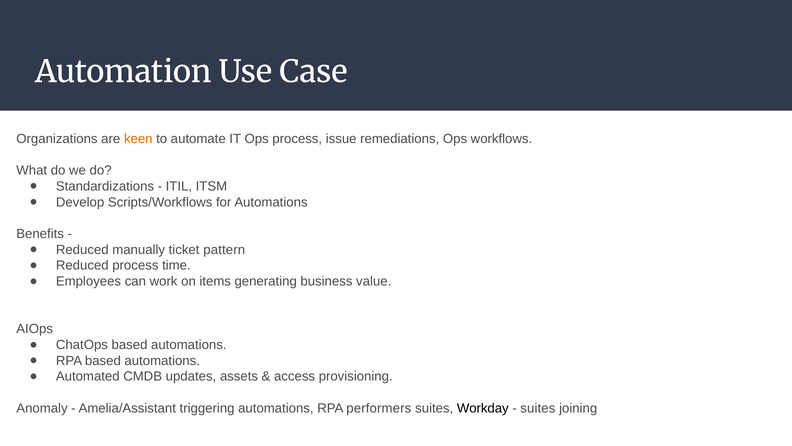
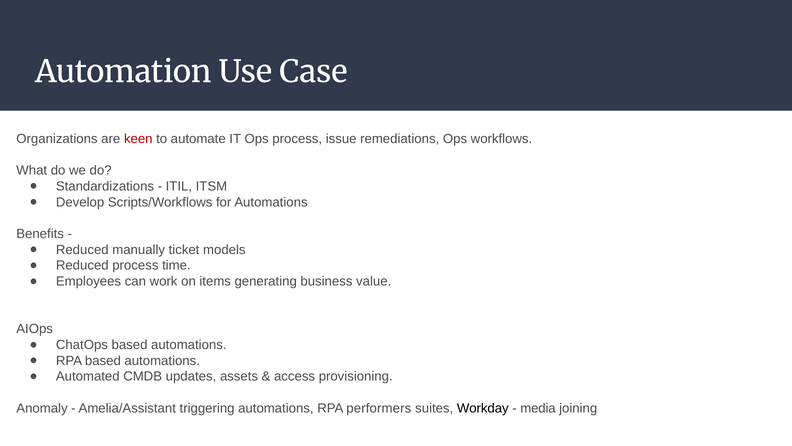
keen colour: orange -> red (138, 139)
pattern: pattern -> models (224, 249)
suites: suites -> media (538, 408)
